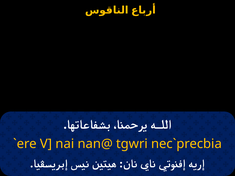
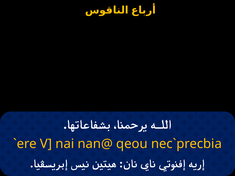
tgwri: tgwri -> qeou (132, 144)
